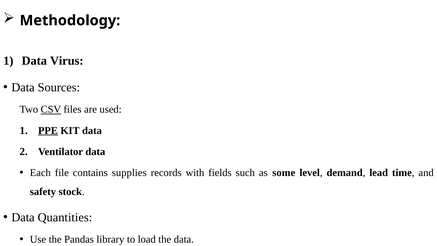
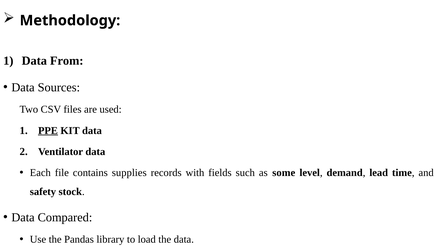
Virus: Virus -> From (67, 61)
CSV underline: present -> none (51, 109)
Quantities: Quantities -> Compared (65, 217)
